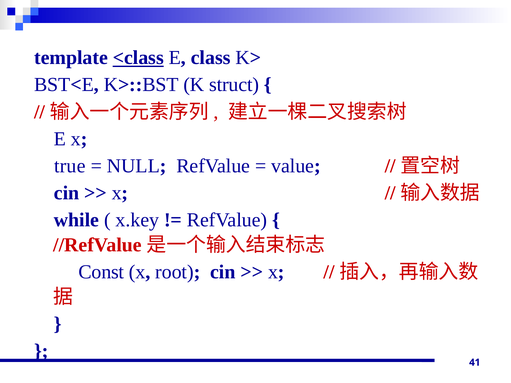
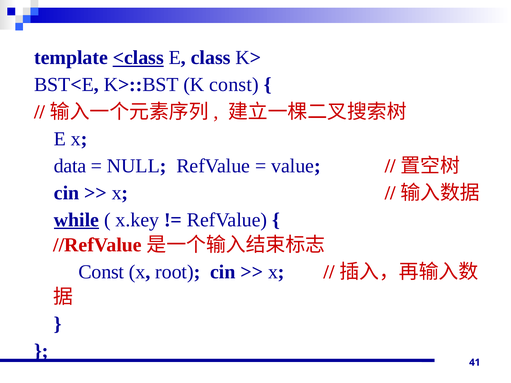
K struct: struct -> const (234, 85)
true: true -> data (70, 166)
while underline: none -> present (77, 220)
